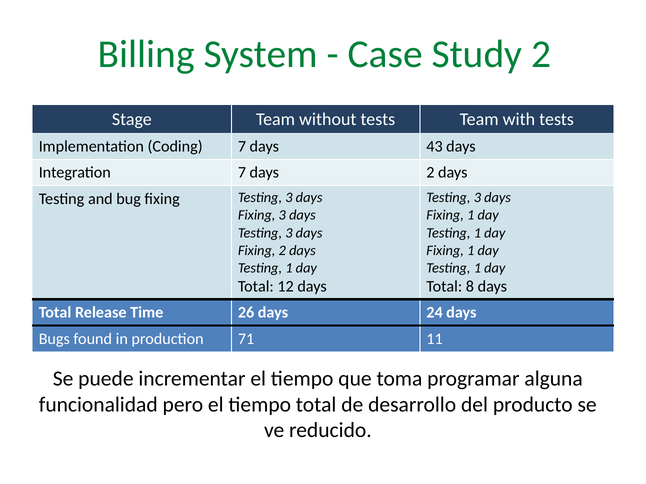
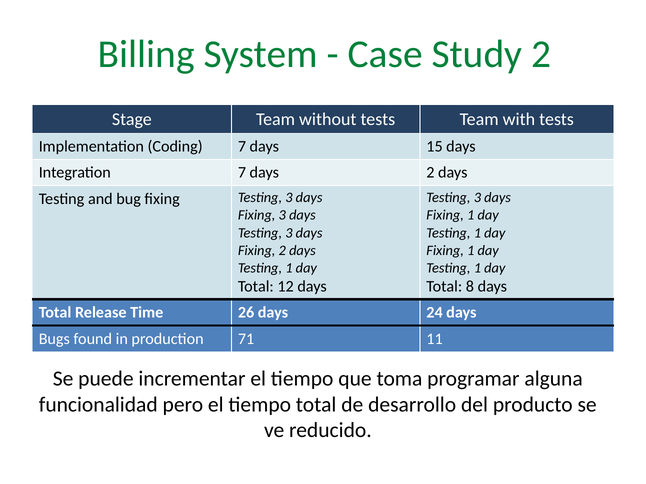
43: 43 -> 15 (435, 147)
